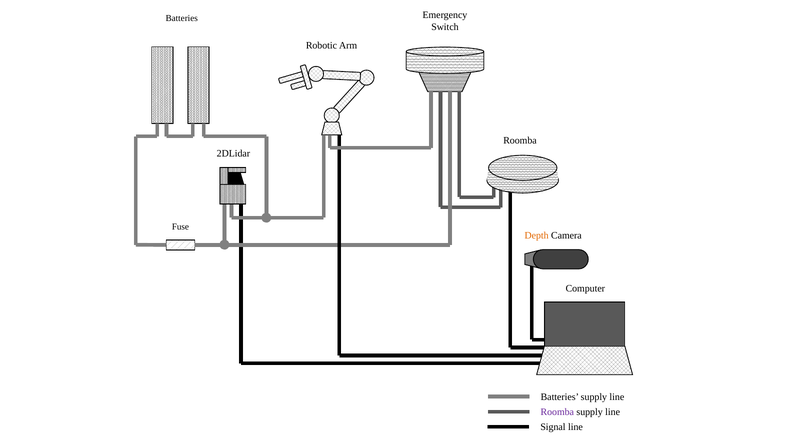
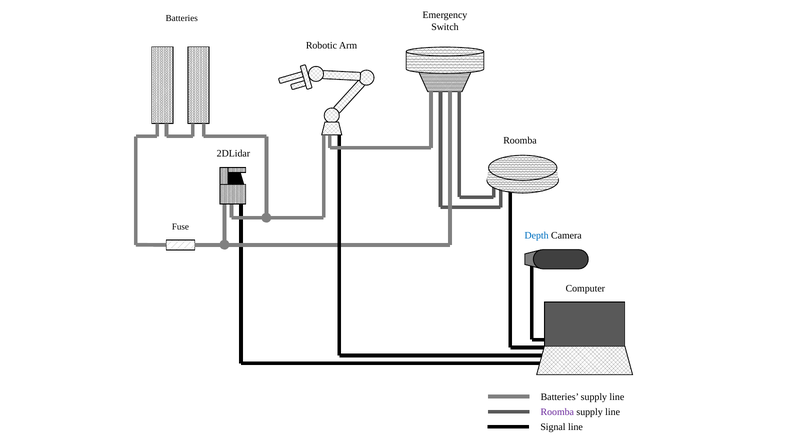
Depth colour: orange -> blue (537, 236)
